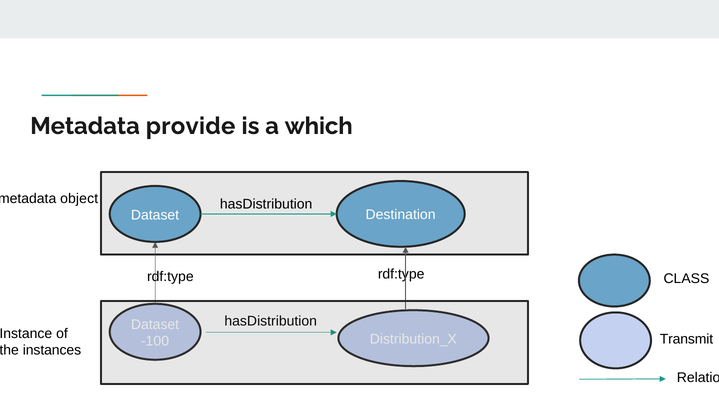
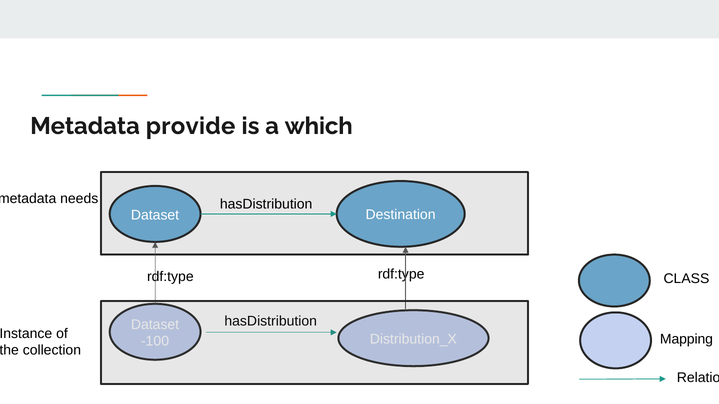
object: object -> needs (79, 199)
Transmit: Transmit -> Mapping (686, 339)
instances: instances -> collection (52, 351)
